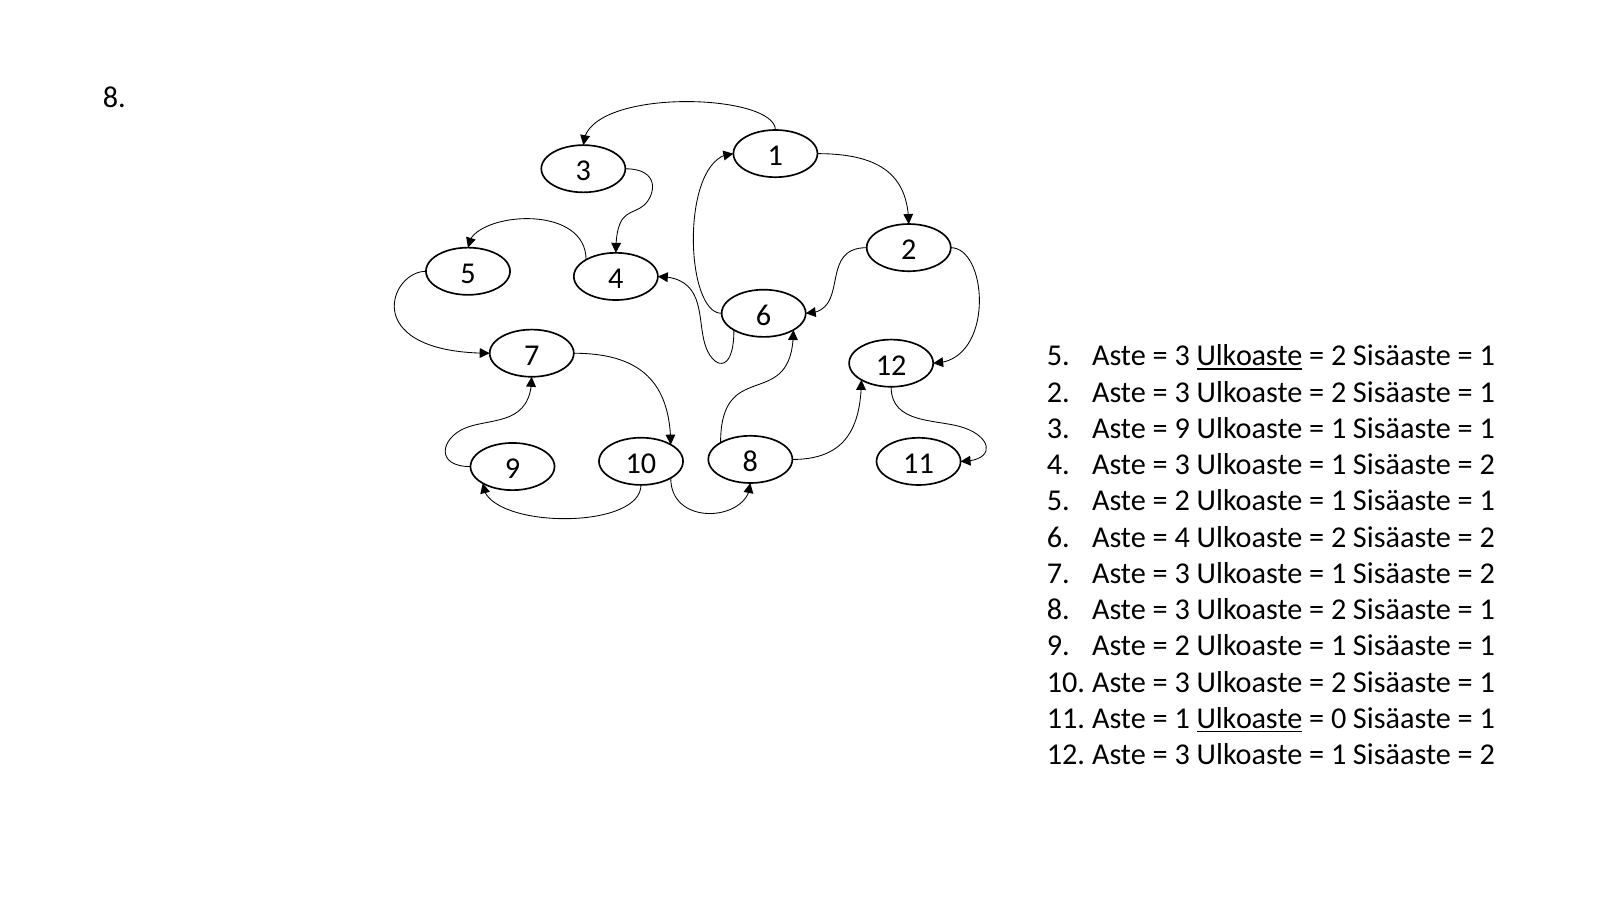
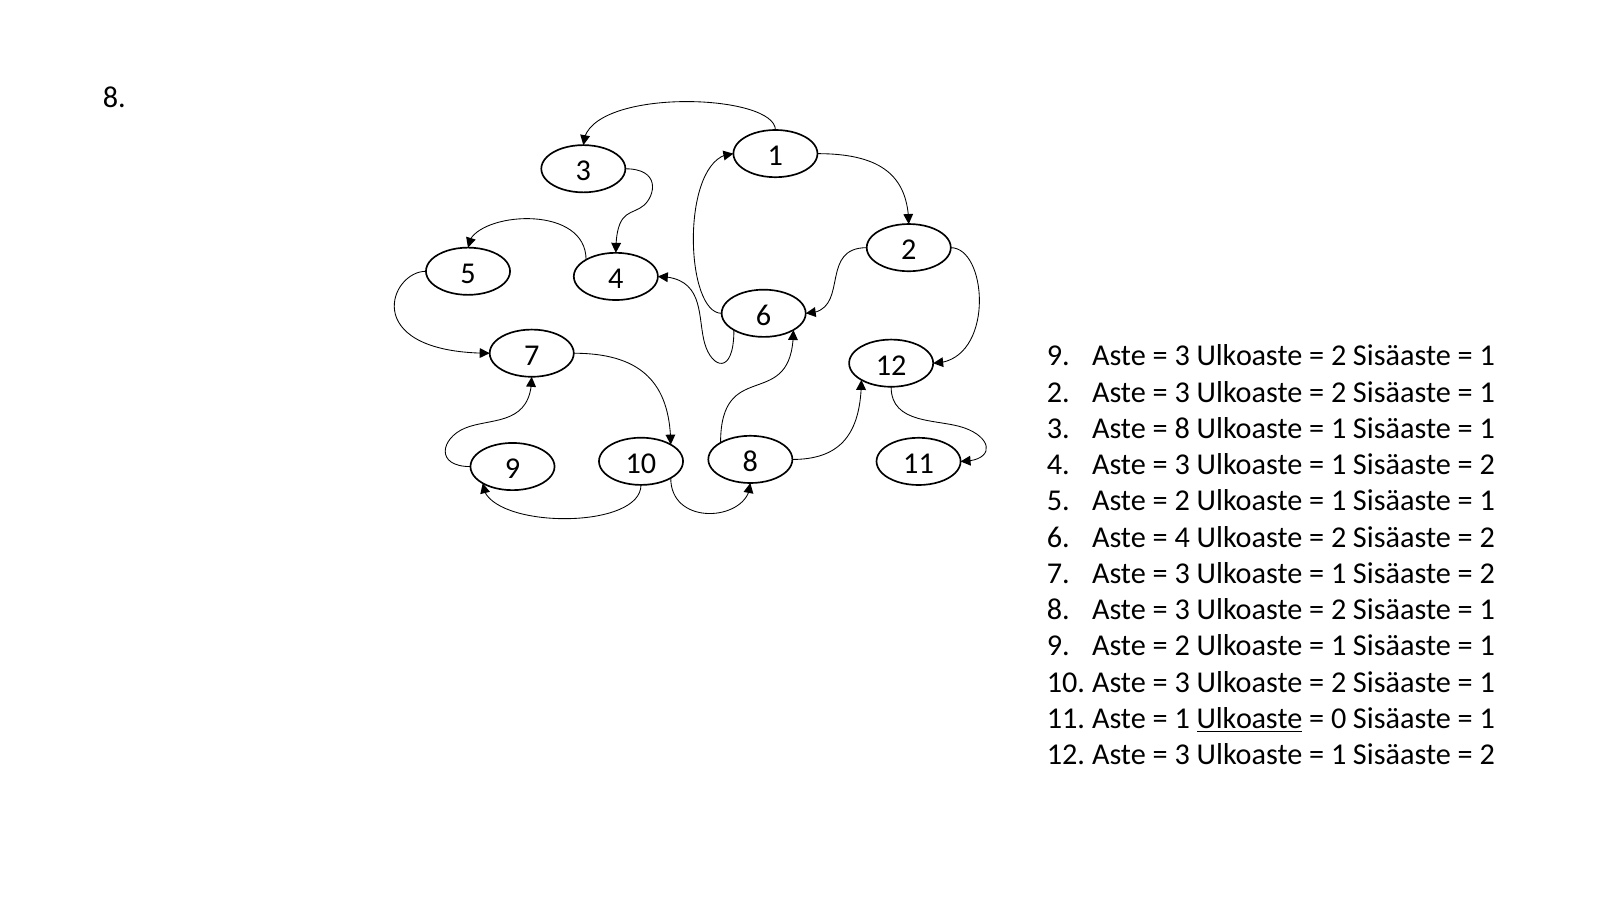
12 5: 5 -> 9 (1058, 356)
Ulkoaste underline: present -> none (1250, 356)
9: 9 -> 8 (1182, 428)
